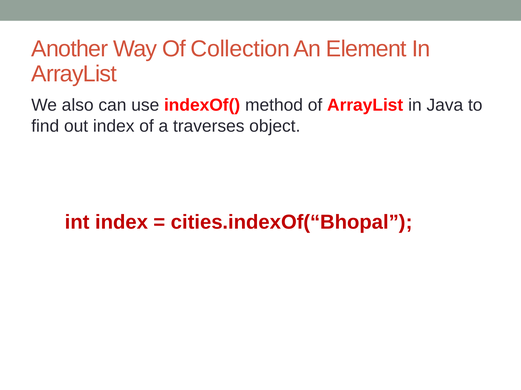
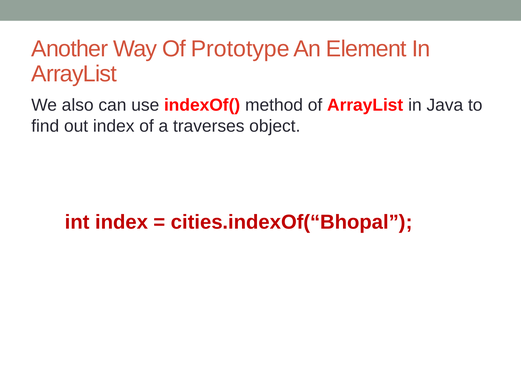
Collection: Collection -> Prototype (240, 49)
